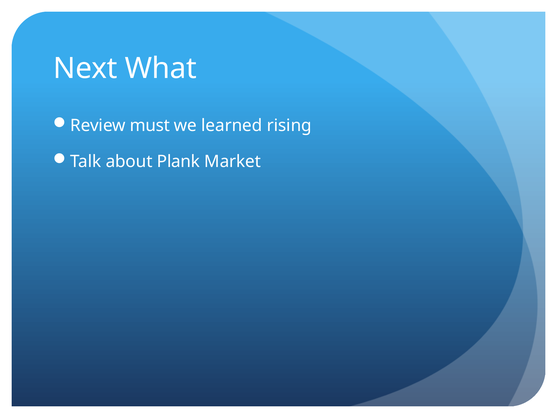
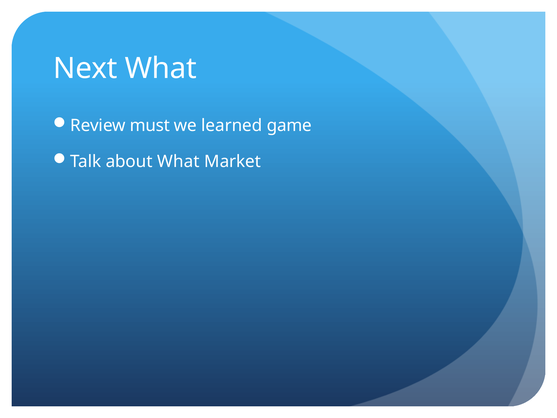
rising: rising -> game (289, 126)
about Plank: Plank -> What (178, 161)
